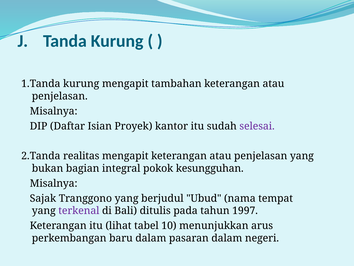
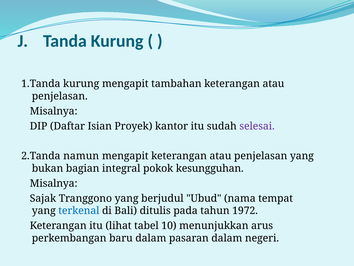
realitas: realitas -> namun (81, 156)
terkenal colour: purple -> blue (79, 210)
1997: 1997 -> 1972 (245, 210)
